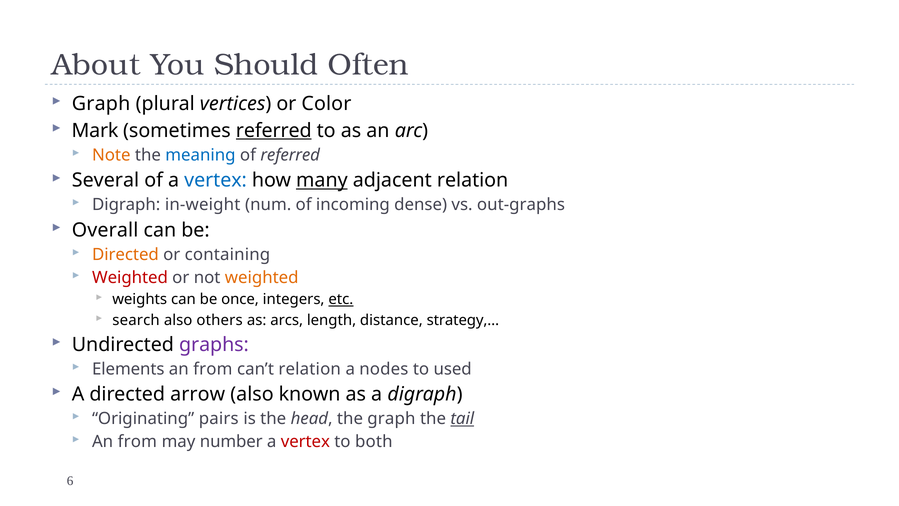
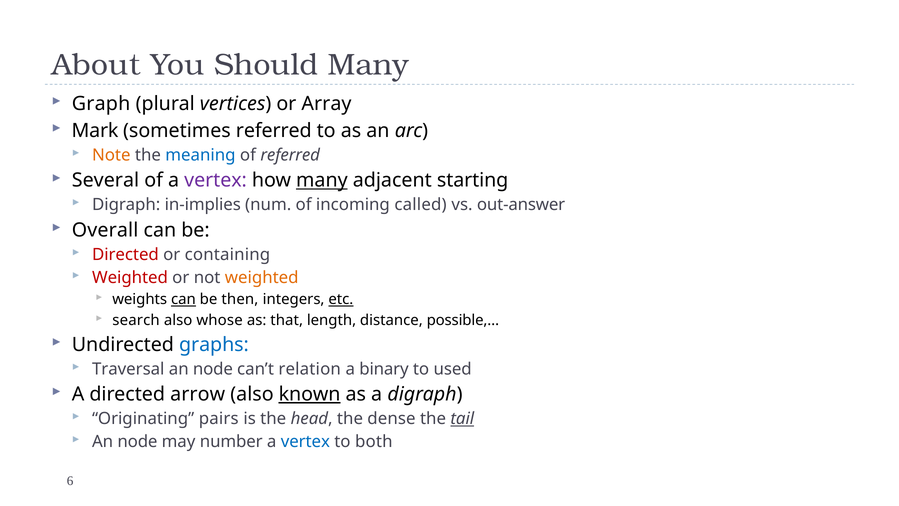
Should Often: Often -> Many (368, 65)
Color: Color -> Array (326, 104)
referred underline: present -> none (274, 131)
vertex colour: blue -> purple (216, 180)
adjacent relation: relation -> starting (473, 180)
in-weight: in-weight -> in-implies (203, 205)
dense: dense -> called (421, 205)
out-graphs: out-graphs -> out-answer (521, 205)
Directed colour: orange -> red (125, 254)
can underline: none -> present (183, 299)
once: once -> then (240, 299)
others: others -> whose (220, 320)
arcs: arcs -> that (287, 320)
strategy,…: strategy,… -> possible,… (463, 320)
graphs colour: purple -> blue (214, 344)
Elements: Elements -> Traversal (128, 369)
from: from -> node (213, 369)
nodes: nodes -> binary (384, 369)
known underline: none -> present (310, 394)
the graph: graph -> dense (391, 419)
from: from -> node (137, 441)
vertex colour: red -> blue (305, 441)
